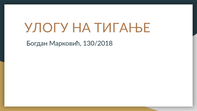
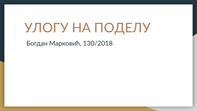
ТИГАЊЕ: ТИГАЊЕ -> ПОДЕЛУ (122, 28)
